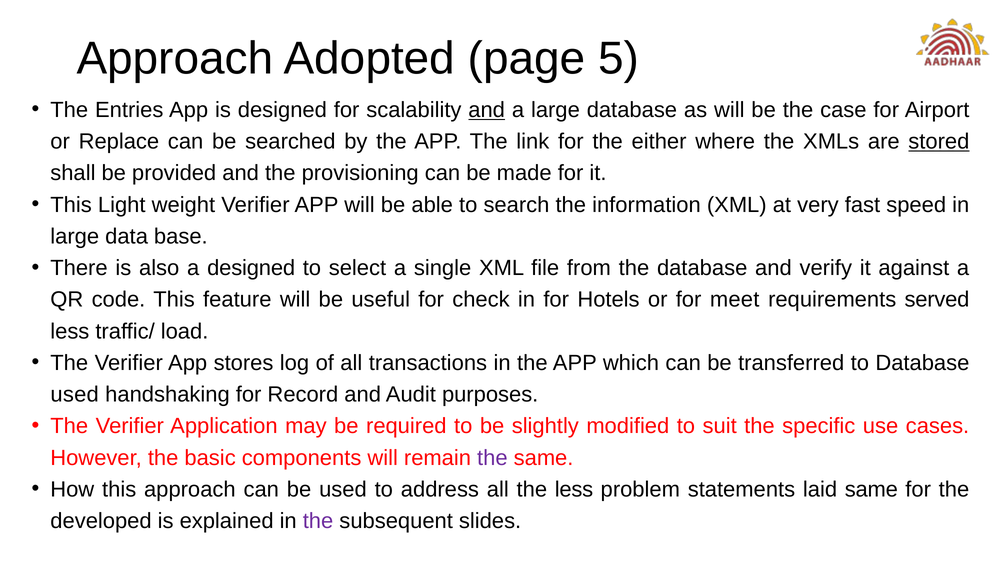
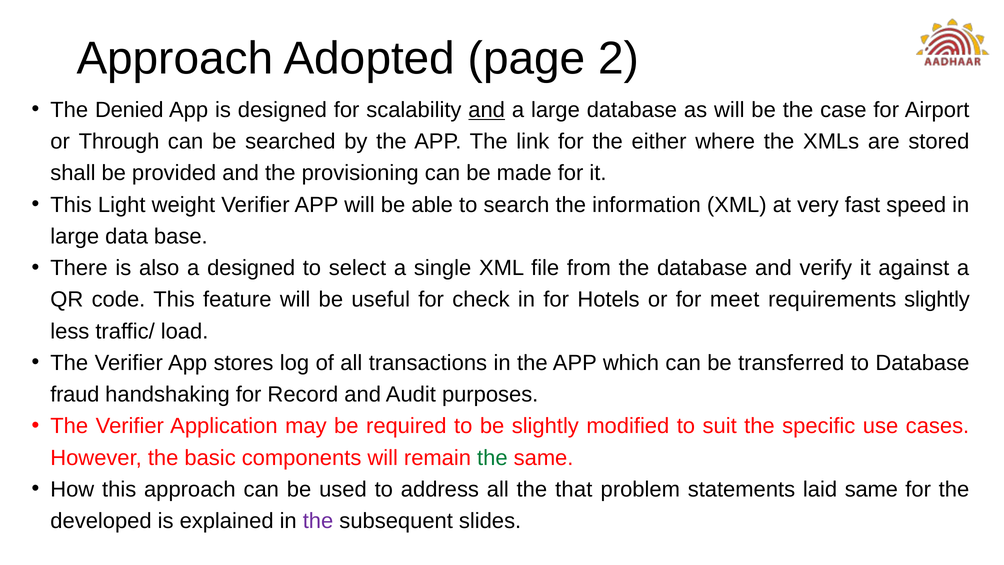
5: 5 -> 2 (619, 58)
Entries: Entries -> Denied (129, 110)
Replace: Replace -> Through (119, 142)
stored underline: present -> none (939, 142)
requirements served: served -> slightly (937, 300)
used: used -> fraud (75, 394)
the colour: purple -> green (492, 458)
the less: less -> that (574, 489)
